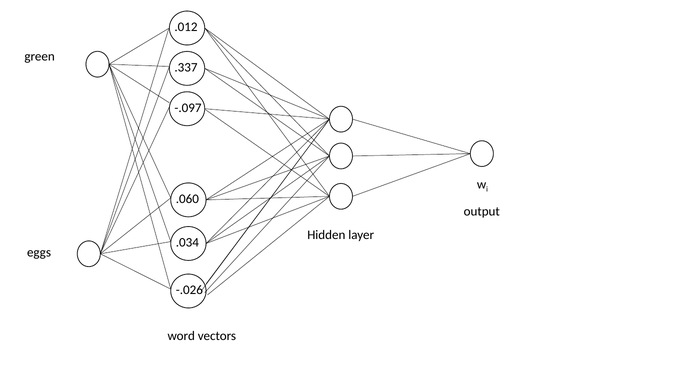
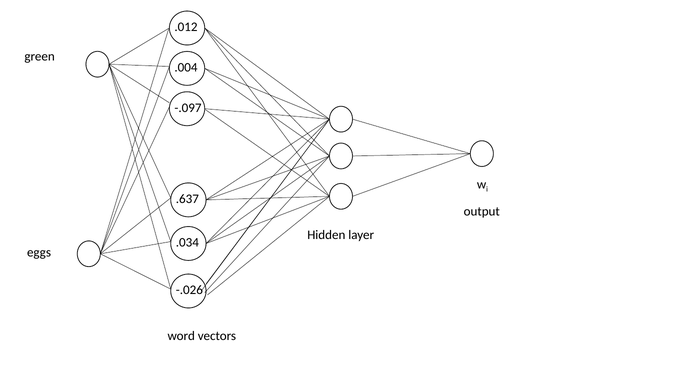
.337: .337 -> .004 (186, 67)
.060: .060 -> .637 (187, 199)
